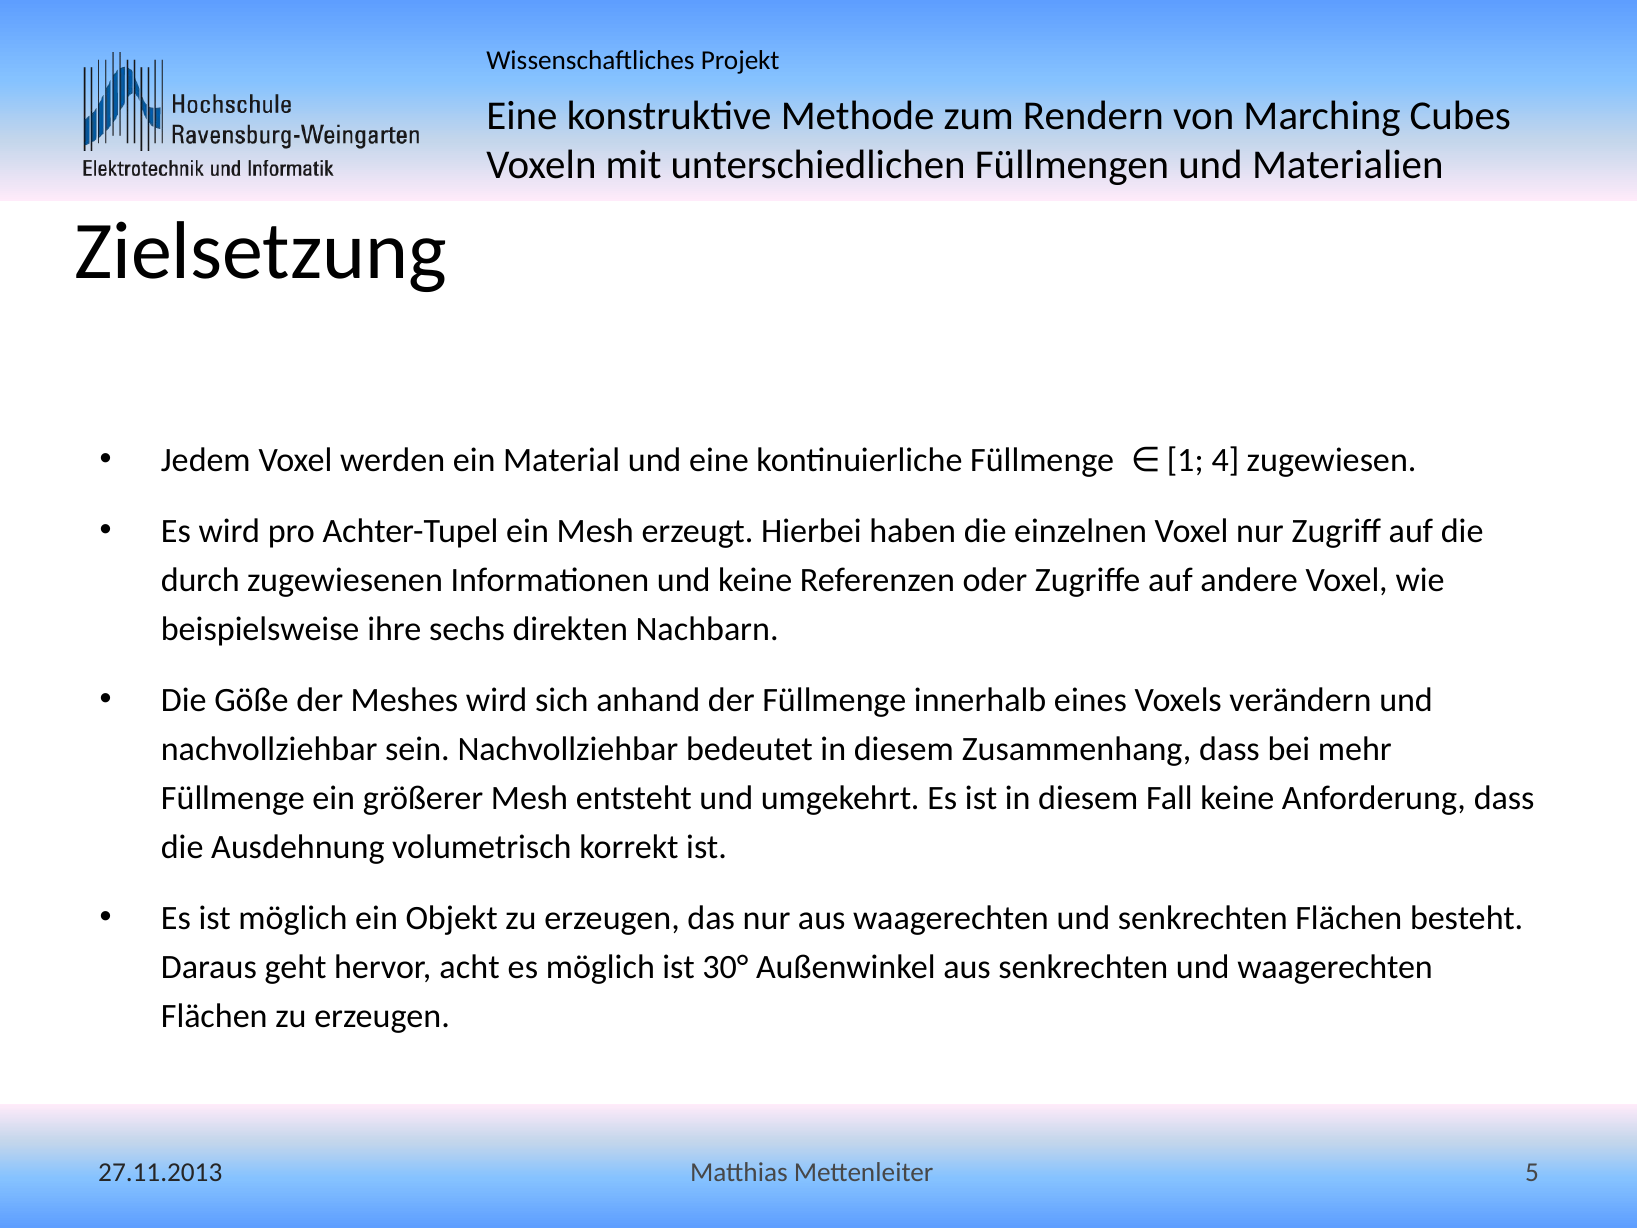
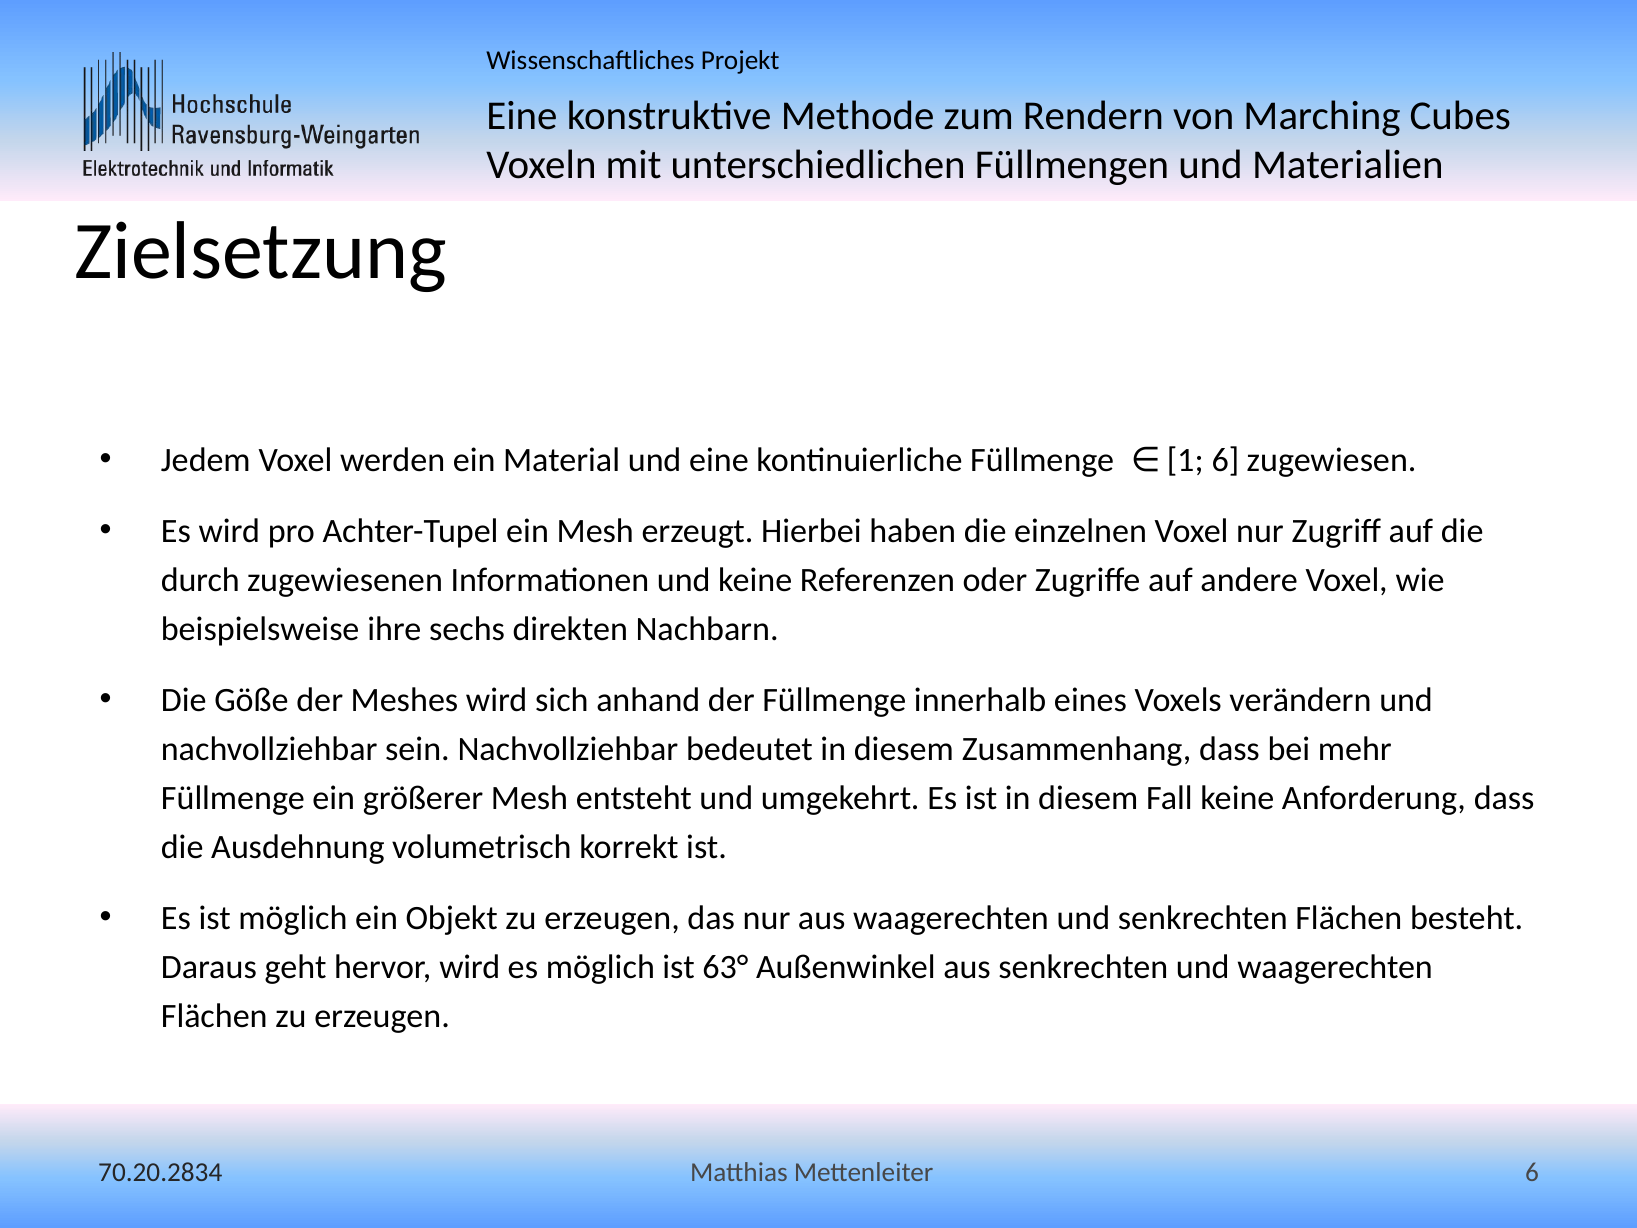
1 4: 4 -> 6 (1225, 460)
hervor acht: acht -> wird (470, 967)
30°: 30° -> 63° (725, 967)
Mettenleiter 5: 5 -> 6 (1532, 1172)
27.11.2013: 27.11.2013 -> 70.20.2834 (160, 1172)
